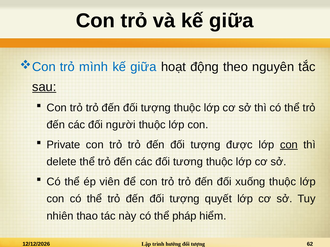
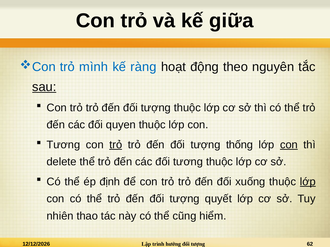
giữa: giữa -> ràng (143, 67)
người: người -> quyen (121, 125)
Private: Private -> Tương (63, 145)
trỏ underline: none -> present (116, 145)
được: được -> thống (240, 145)
viên: viên -> định (110, 182)
lớp underline: none -> present (308, 182)
pháp: pháp -> cũng (184, 216)
